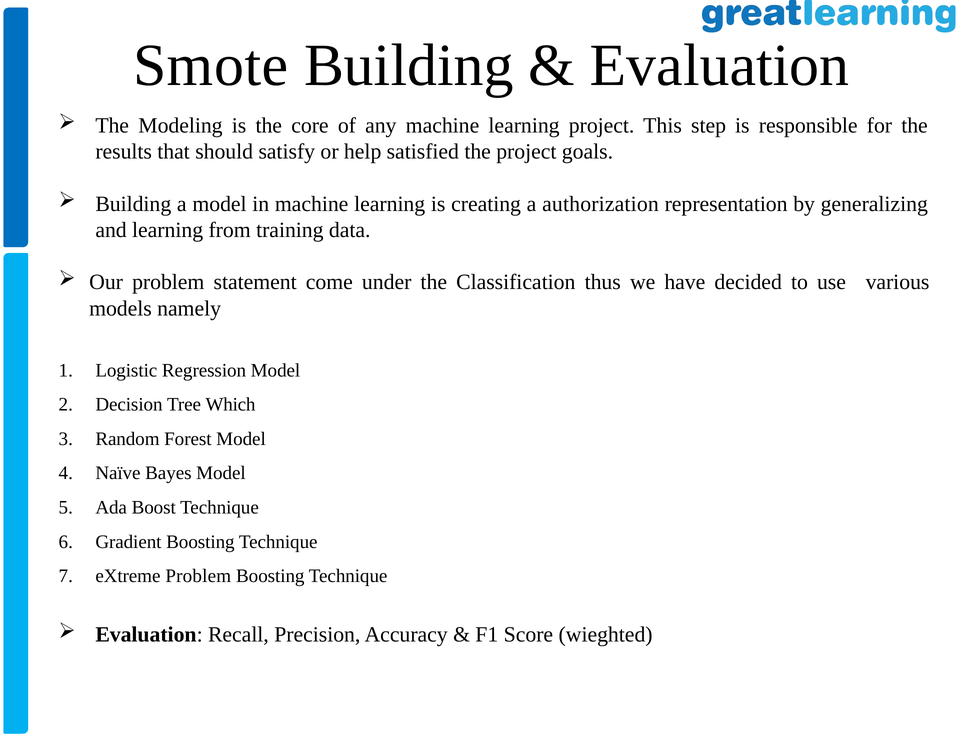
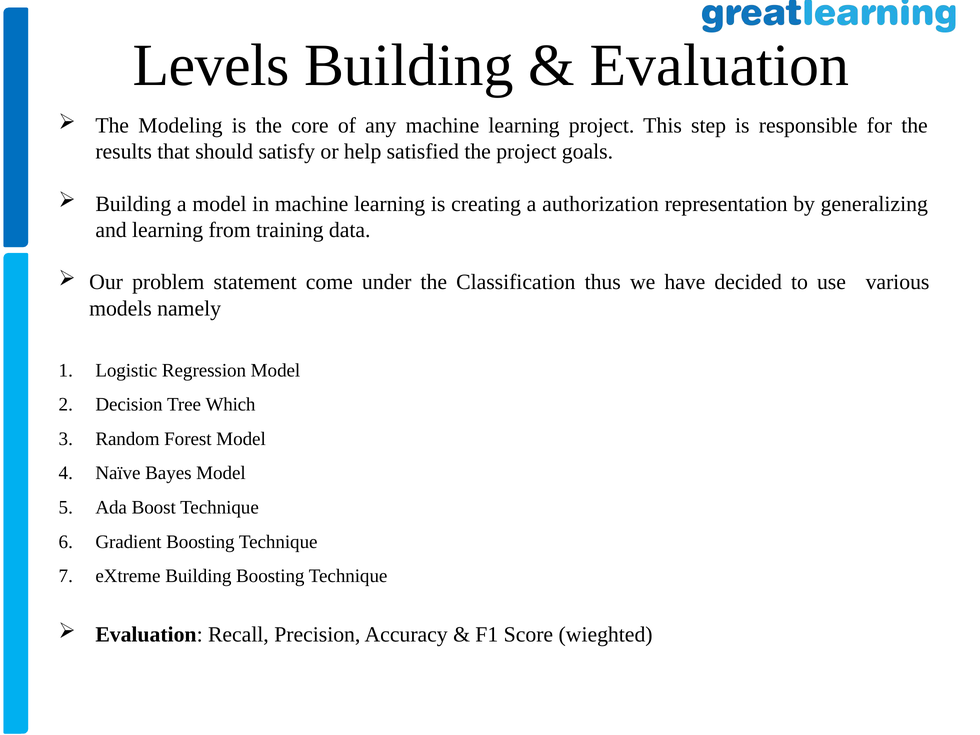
Smote: Smote -> Levels (211, 65)
eXtreme Problem: Problem -> Building (198, 576)
